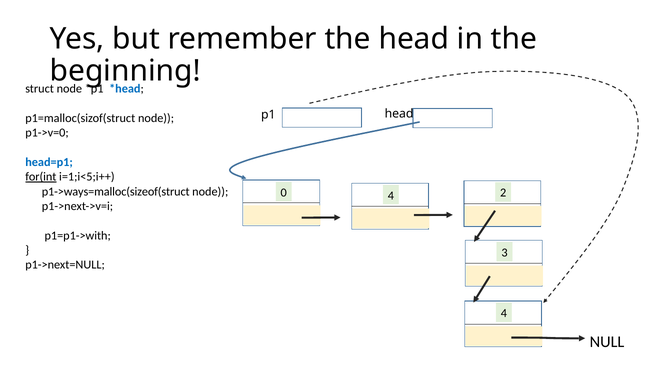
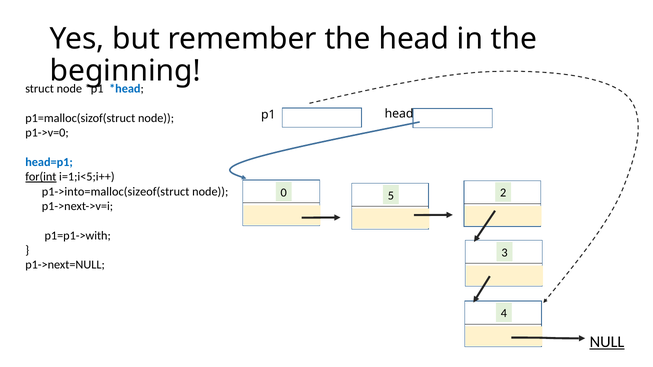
p1->ways=malloc(sizeof(struct: p1->ways=malloc(sizeof(struct -> p1->into=malloc(sizeof(struct (116, 192)
0 4: 4 -> 5 (391, 196)
NULL underline: none -> present (607, 342)
